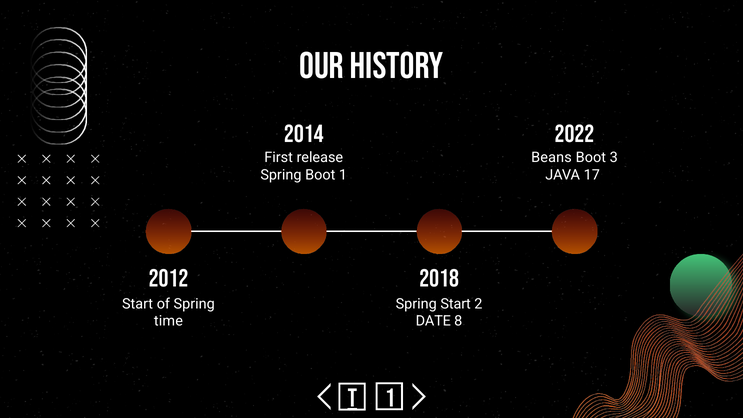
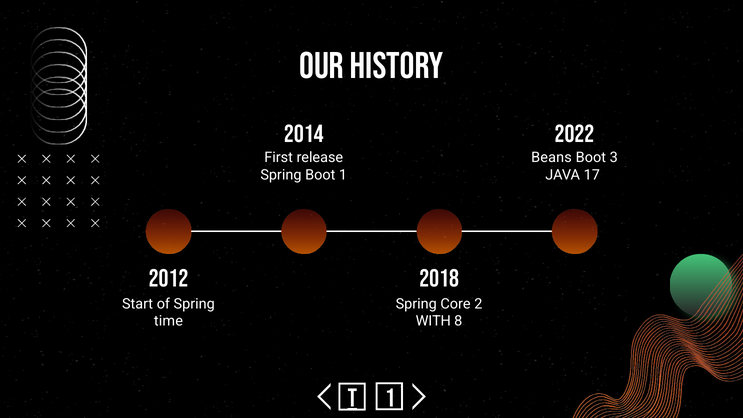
Spring Start: Start -> Core (456, 304)
DATE: DATE -> WITH (433, 321)
